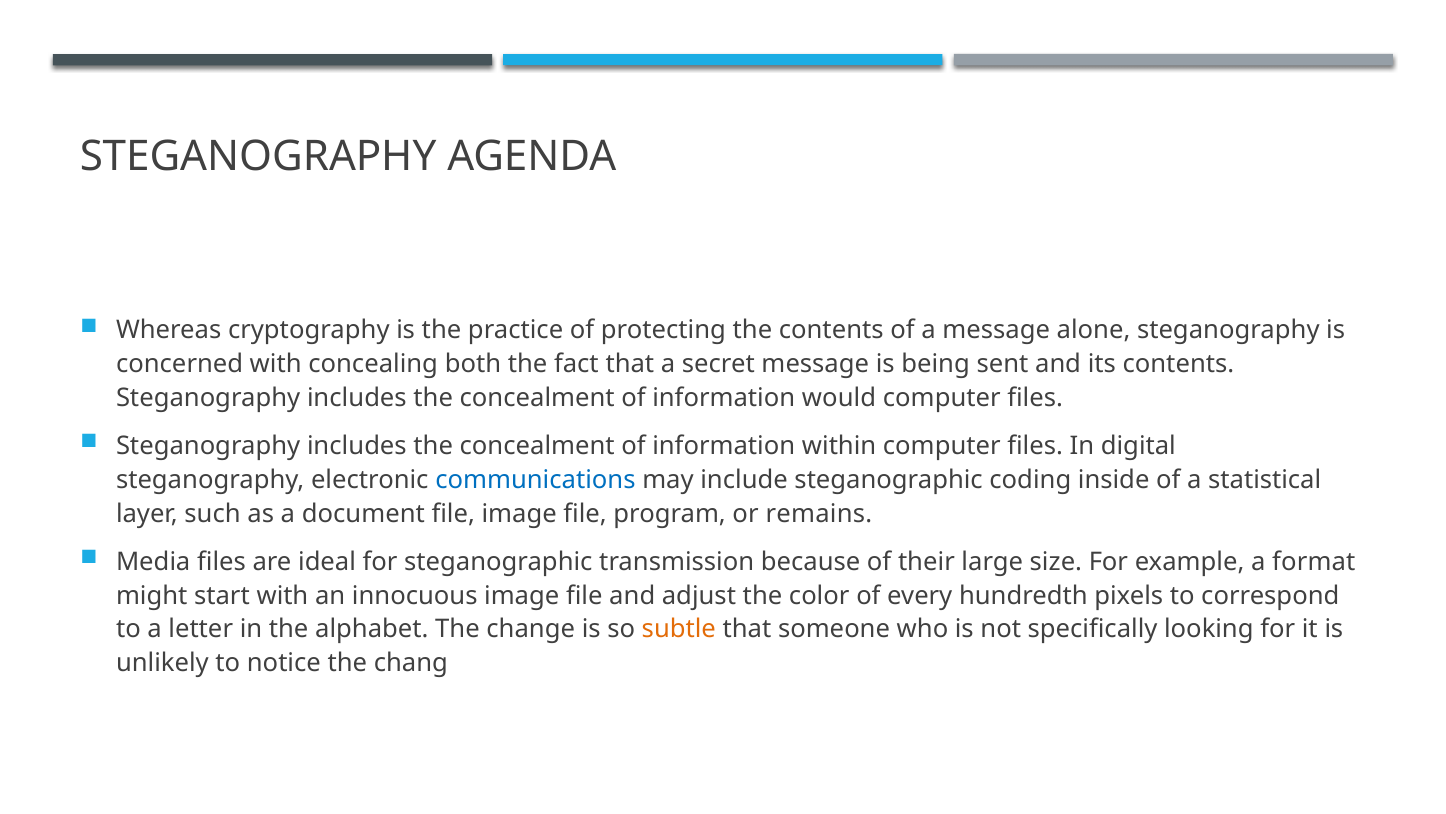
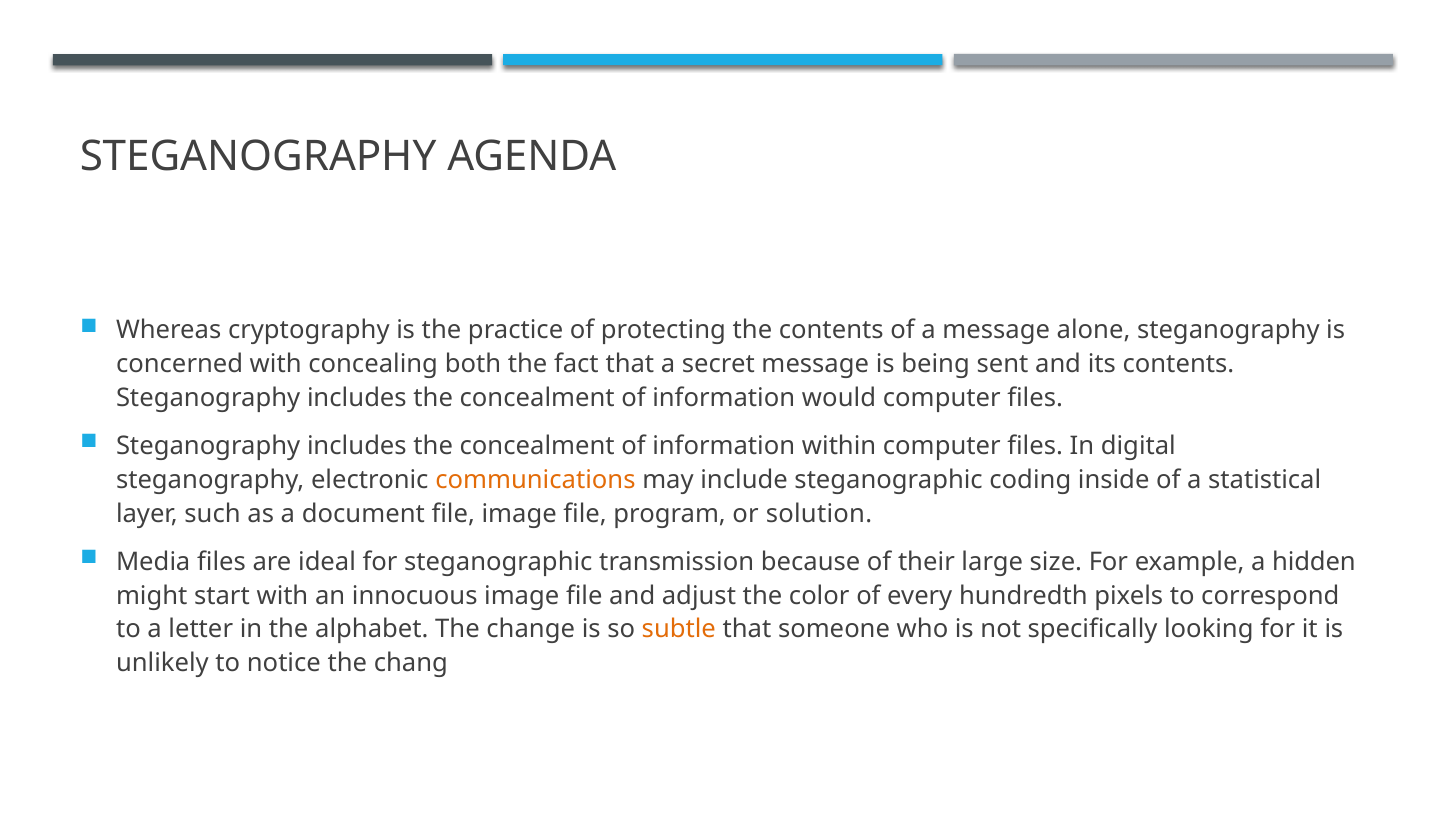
communications colour: blue -> orange (535, 480)
remains: remains -> solution (819, 513)
format: format -> hidden (1314, 561)
